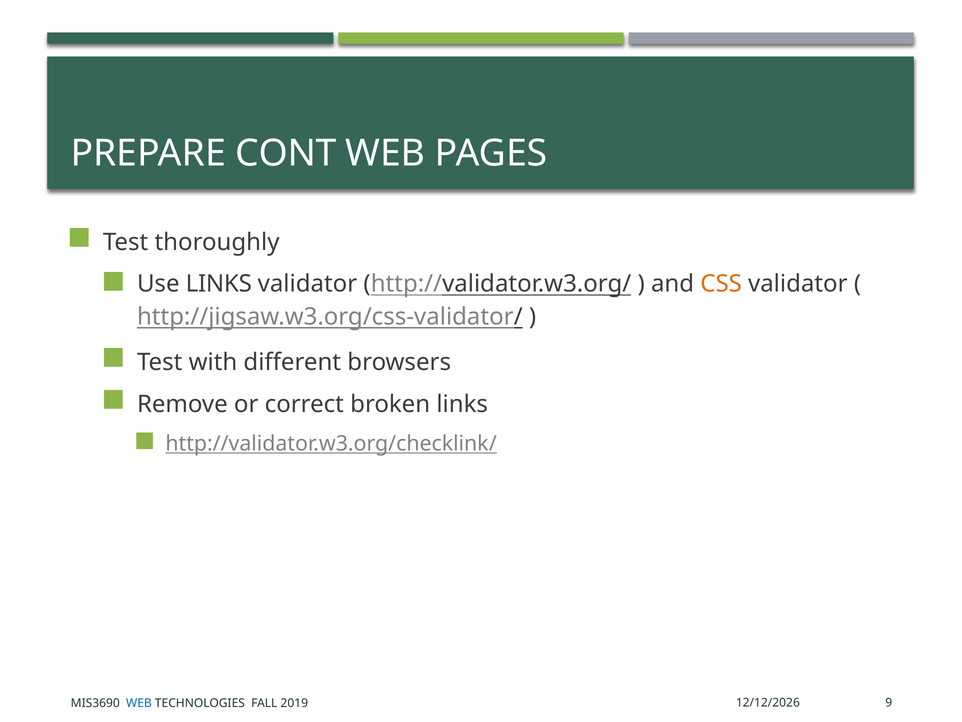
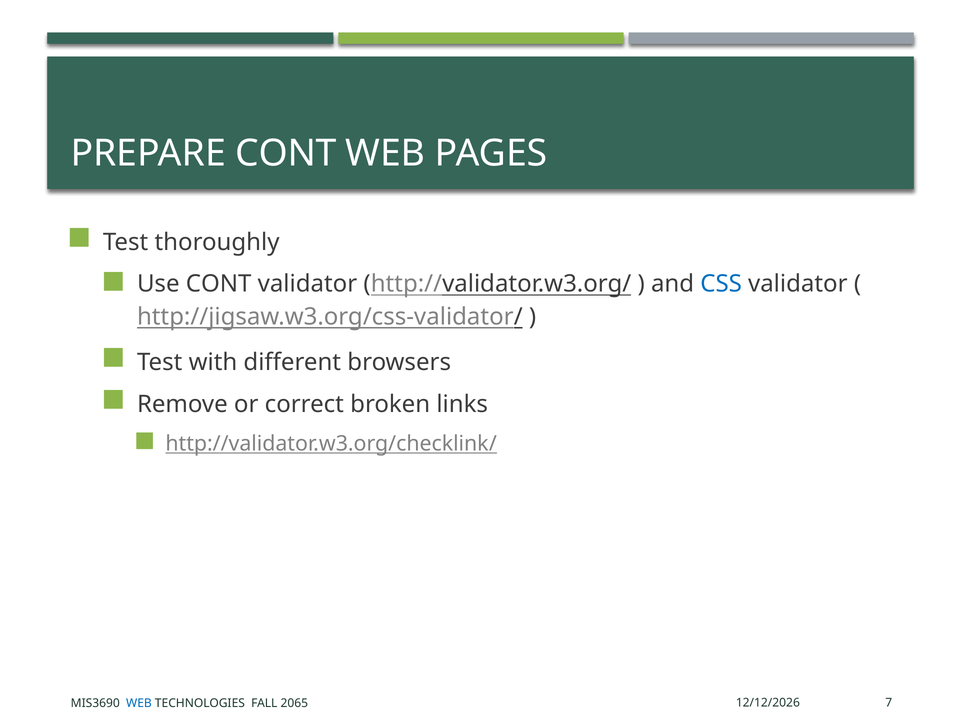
Use LINKS: LINKS -> CONT (219, 284)
CSS colour: orange -> blue (721, 284)
9: 9 -> 7 (889, 702)
2019: 2019 -> 2065 (294, 703)
